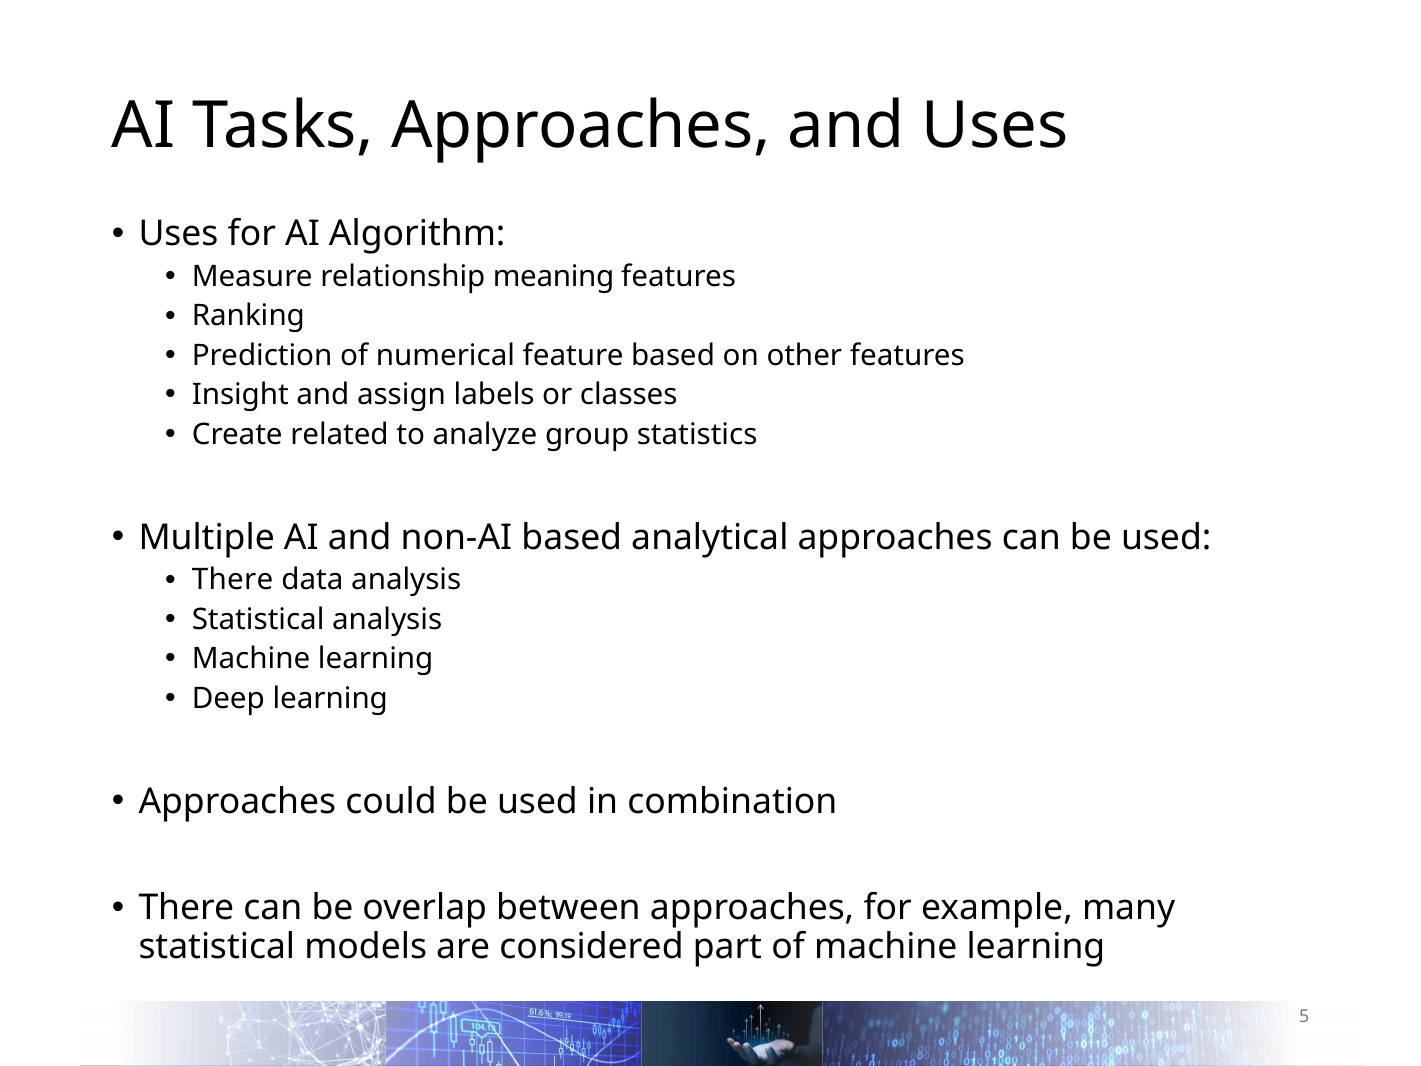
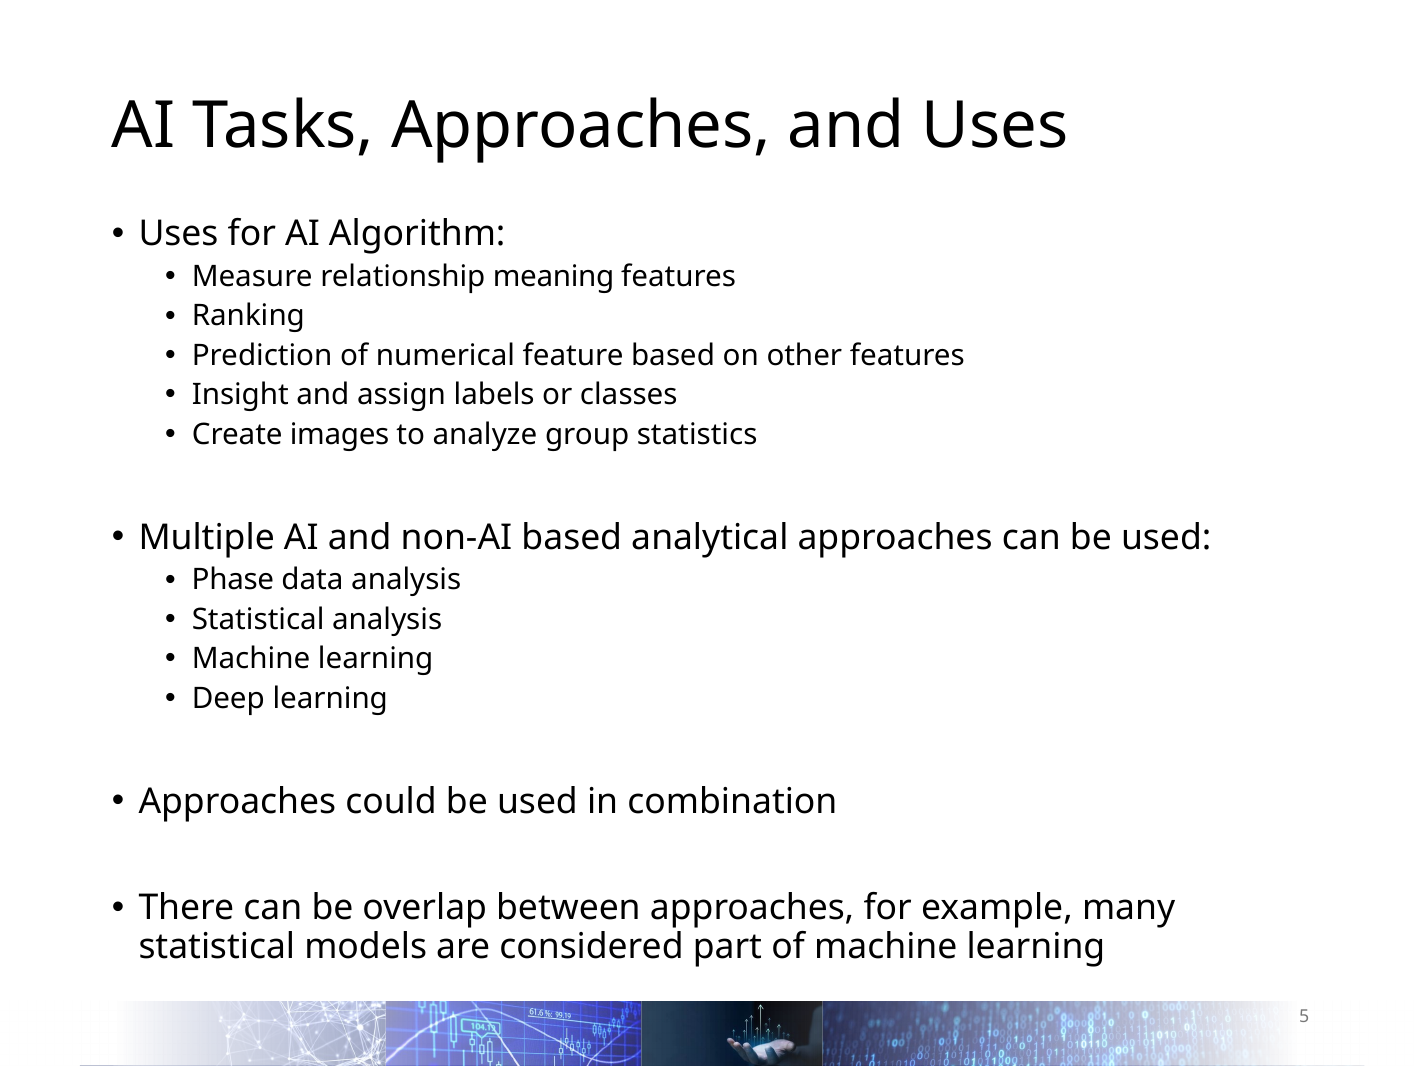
related: related -> images (340, 434)
There: There -> Phase (233, 580)
